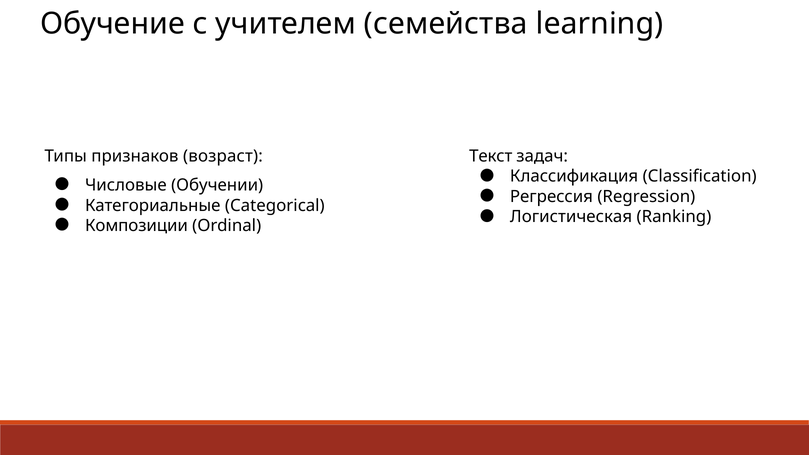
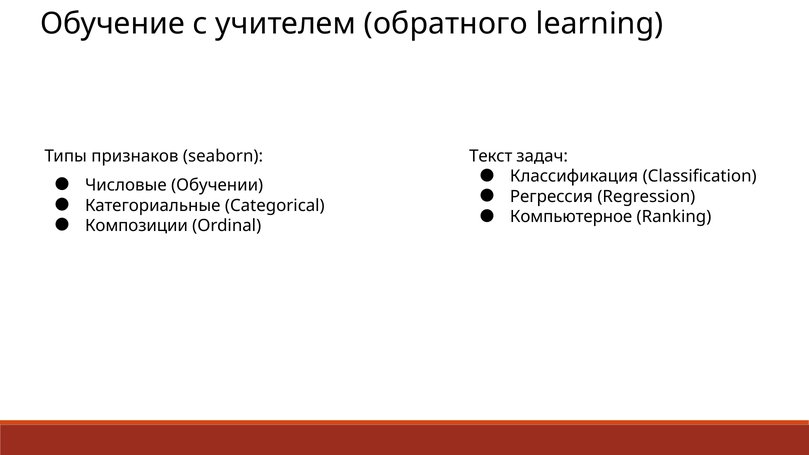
семейства: семейства -> обратного (446, 24)
возраст: возраст -> seaborn (223, 156)
Логистическая: Логистическая -> Компьютерное (571, 217)
